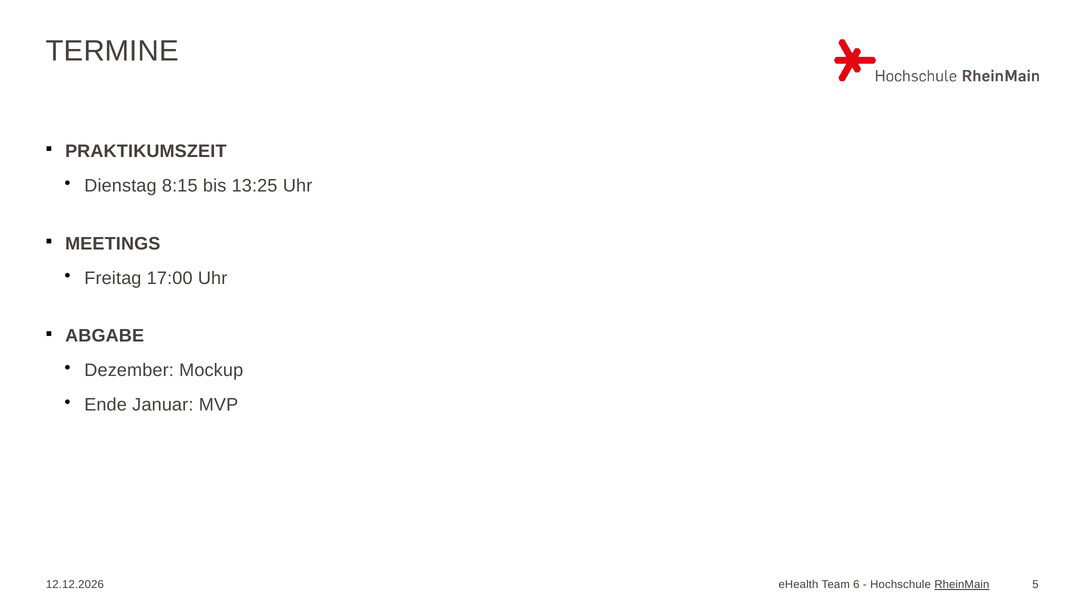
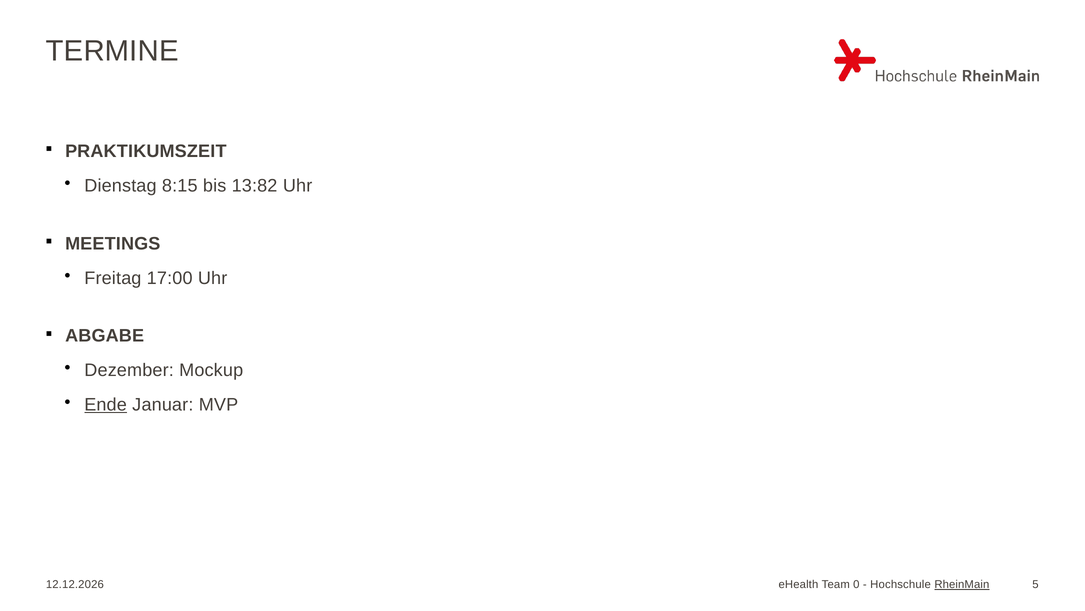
13:25: 13:25 -> 13:82 (255, 186)
Ende underline: none -> present (106, 404)
6: 6 -> 0 (856, 584)
